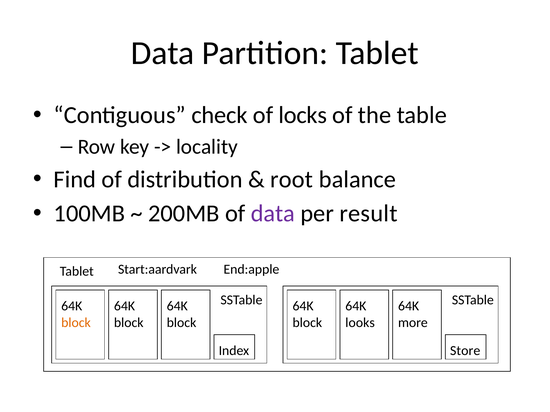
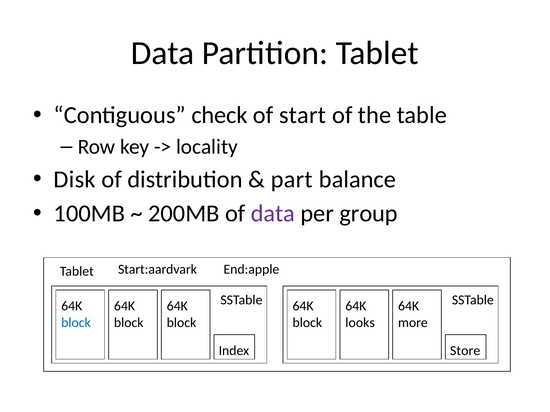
locks: locks -> start (303, 115)
Find: Find -> Disk (75, 180)
root: root -> part (292, 180)
result: result -> group (369, 214)
block colour: orange -> blue (76, 323)
